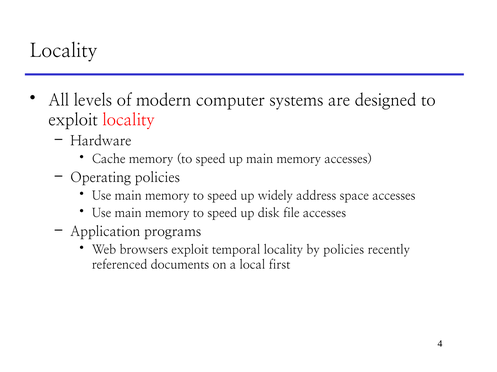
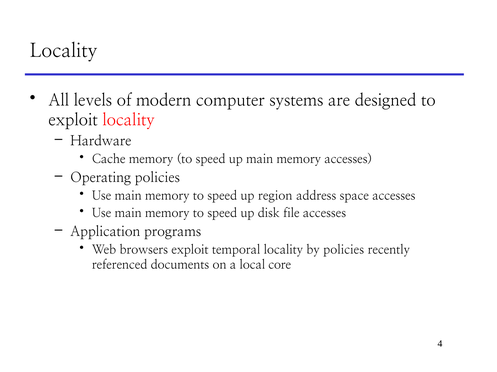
widely: widely -> region (275, 196)
first: first -> core (280, 265)
